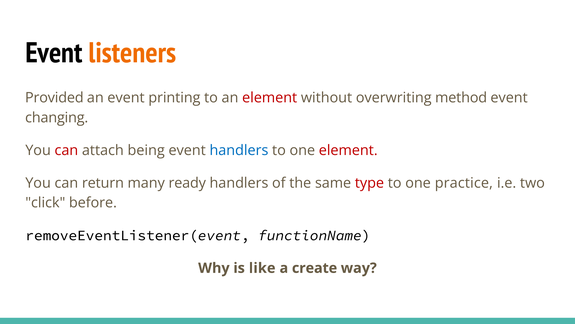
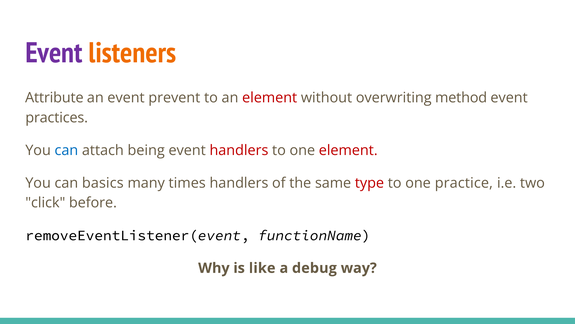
Event colour: black -> purple (54, 53)
Provided: Provided -> Attribute (54, 98)
printing: printing -> prevent (174, 98)
changing: changing -> practices (57, 117)
can colour: red -> blue (66, 150)
handlers colour: blue -> red (239, 150)
return: return -> basics (103, 183)
ready: ready -> times (187, 183)
create: create -> debug (314, 268)
